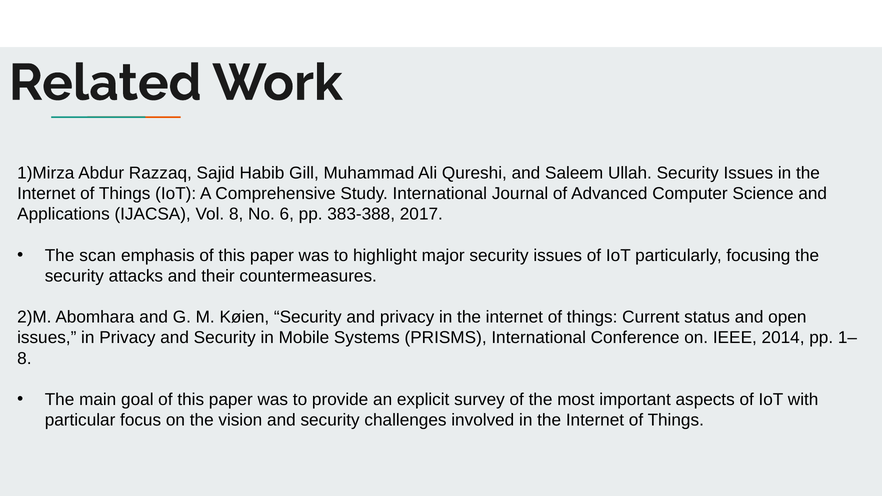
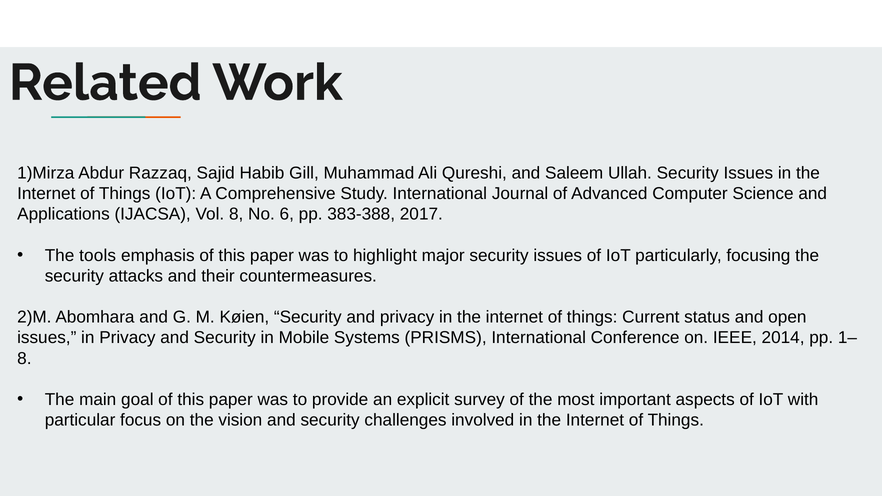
scan: scan -> tools (98, 256)
